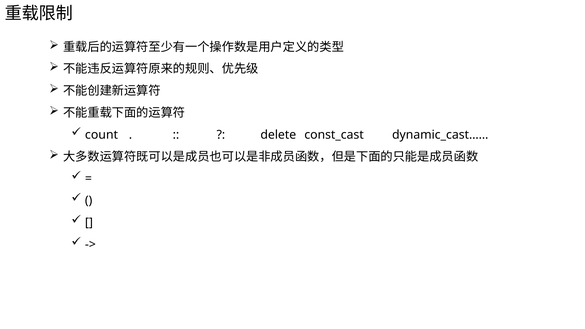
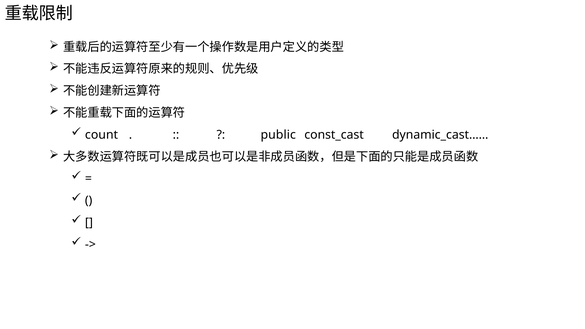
delete: delete -> public (278, 135)
